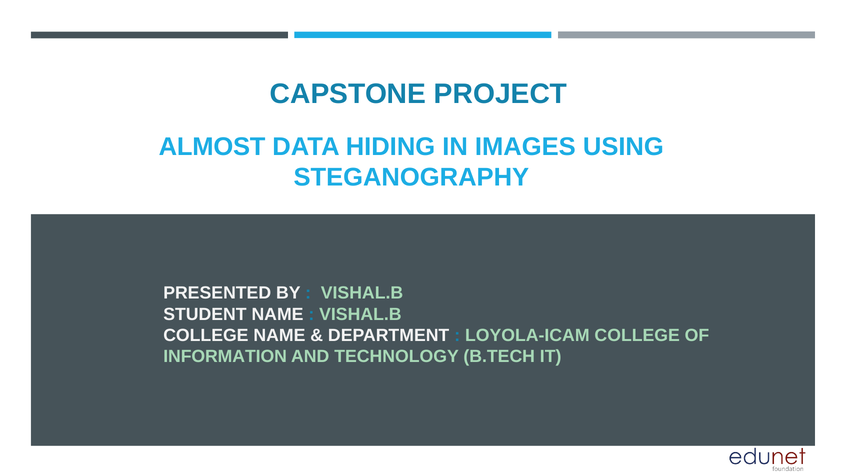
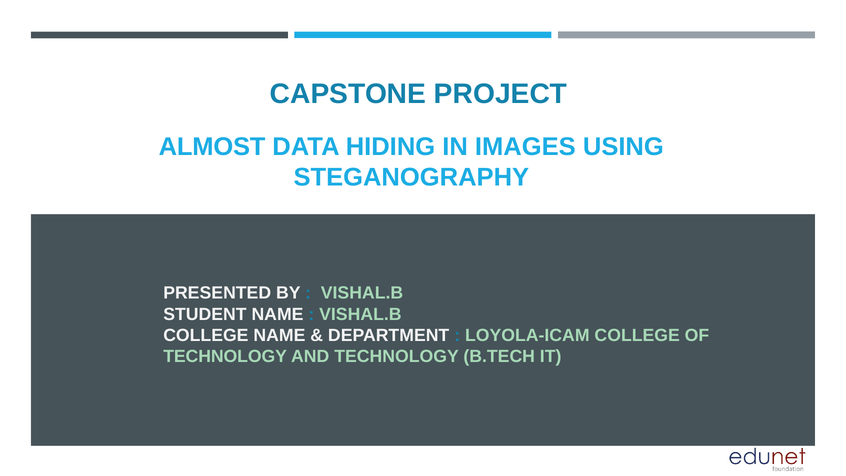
INFORMATION: INFORMATION -> TECHNOLOGY (225, 357)
